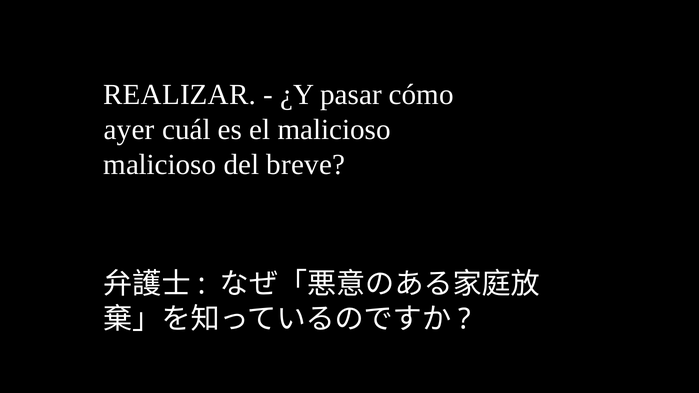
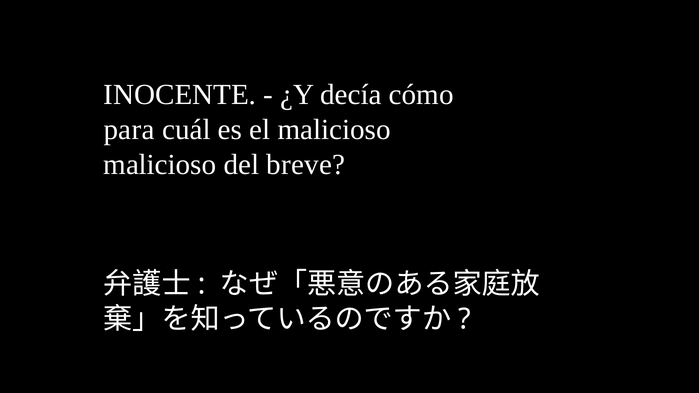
REALIZAR: REALIZAR -> INOCENTE (180, 95)
pasar: pasar -> decía (351, 95)
ayer: ayer -> para (129, 130)
